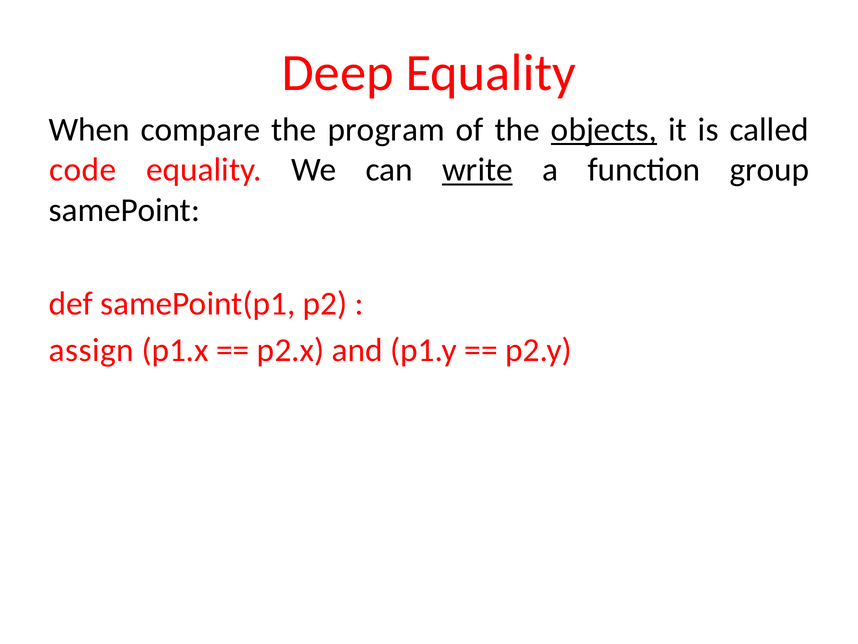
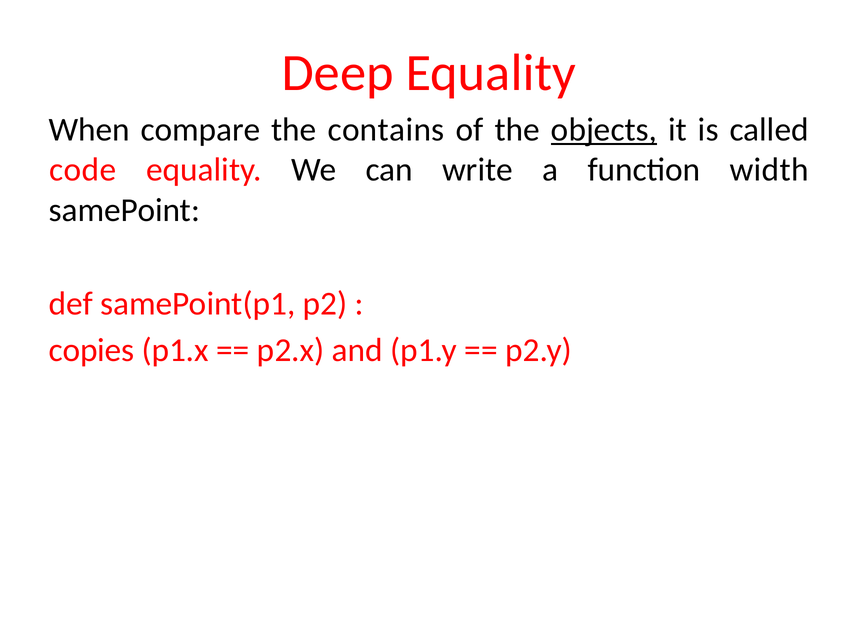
program: program -> contains (386, 130)
write underline: present -> none (478, 170)
group: group -> width (769, 170)
assign: assign -> copies (92, 350)
